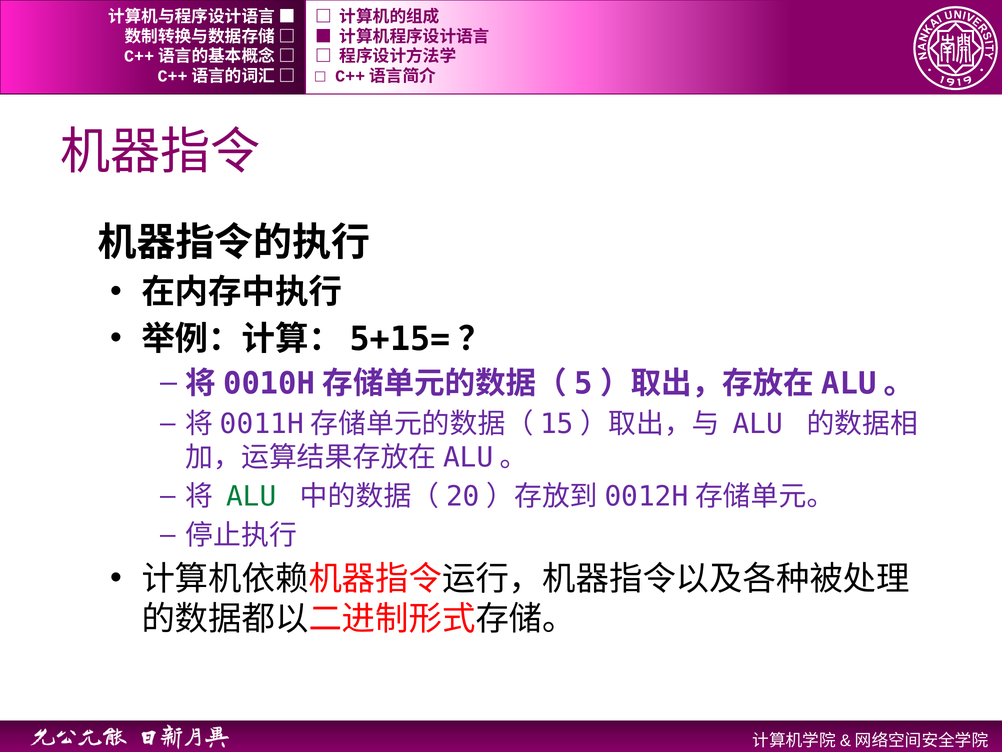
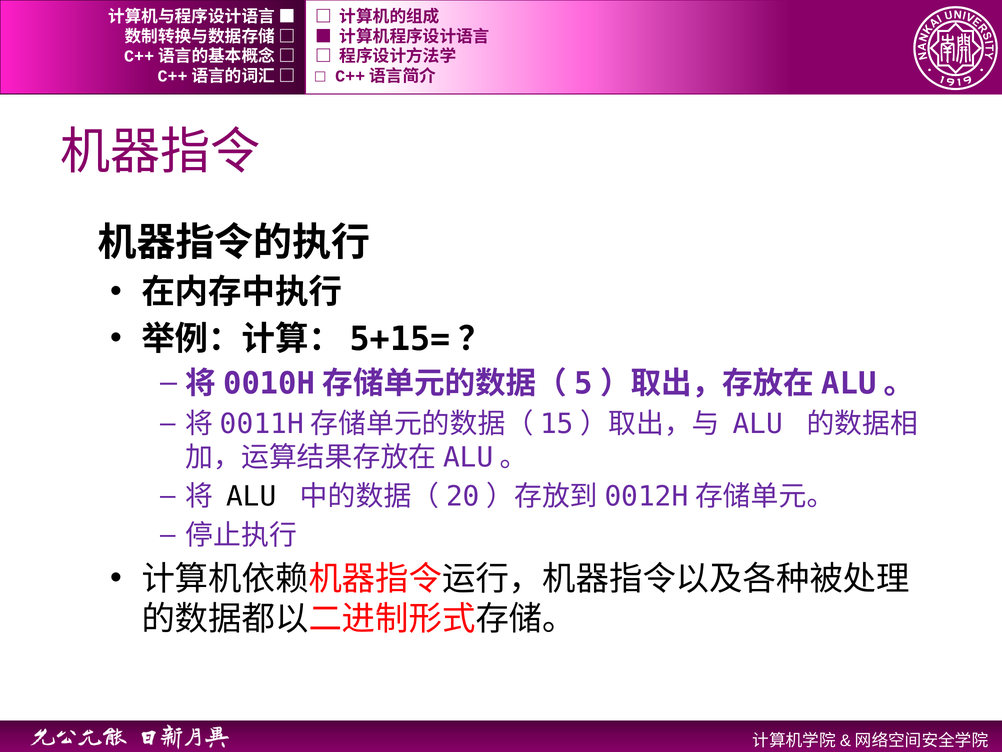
ALU colour: green -> black (251, 496)
